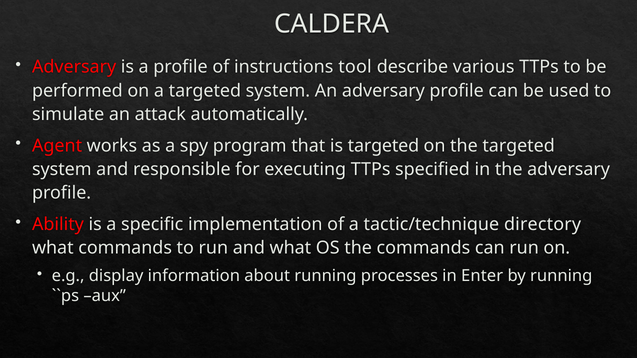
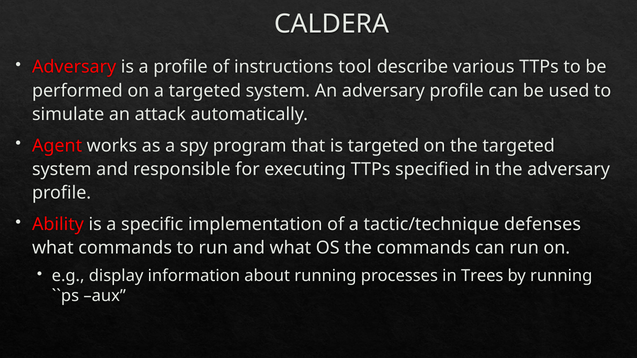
directory: directory -> defenses (543, 224)
Enter: Enter -> Trees (482, 276)
